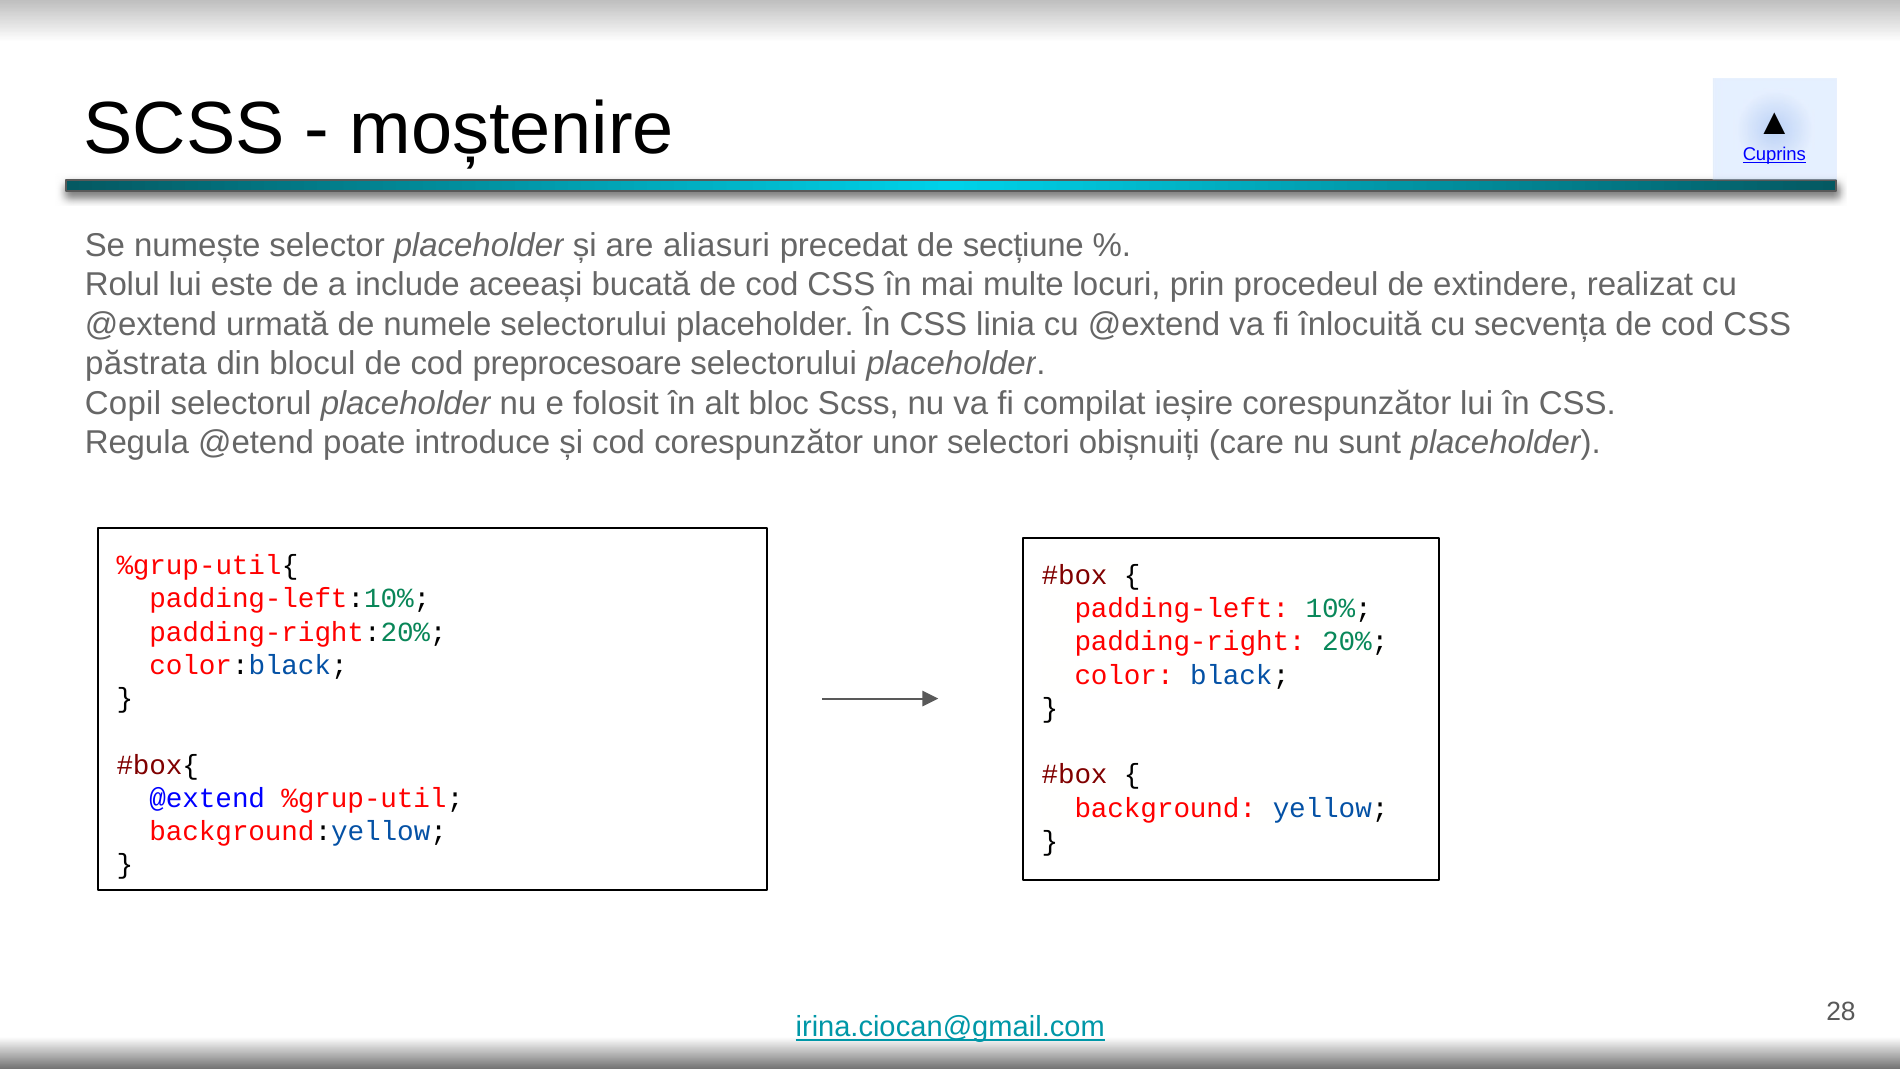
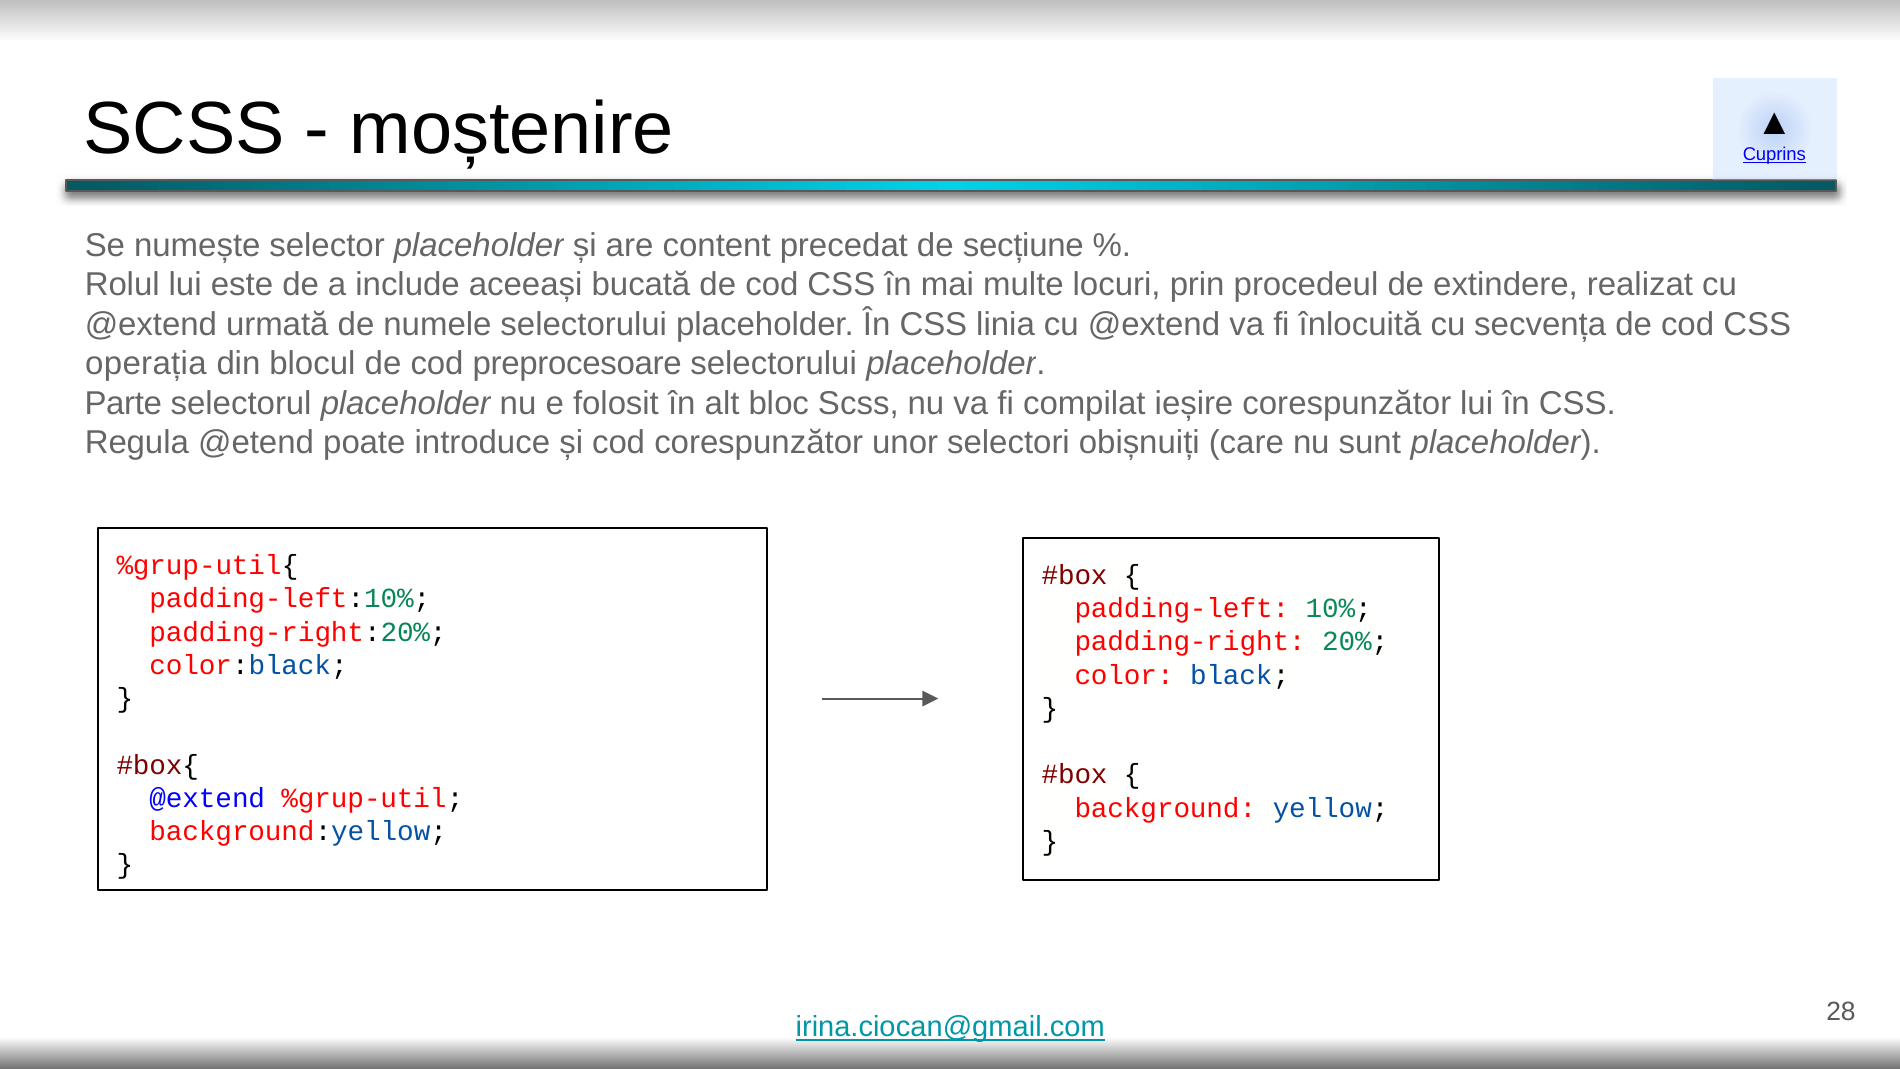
aliasuri: aliasuri -> content (717, 245)
păstrata: păstrata -> operația (146, 364)
Copil: Copil -> Parte (123, 403)
